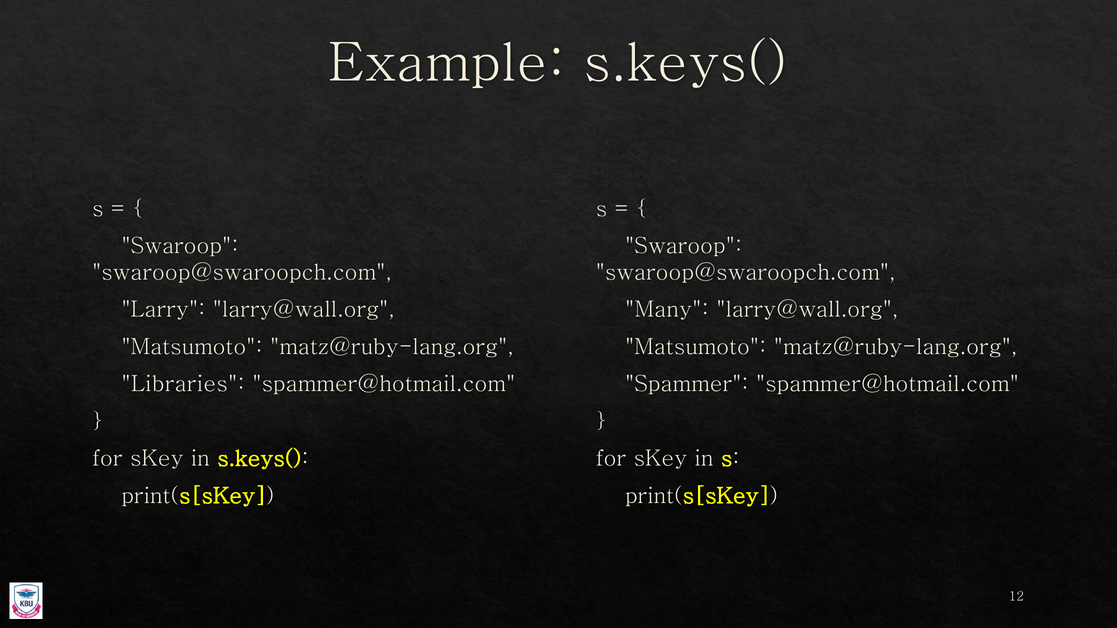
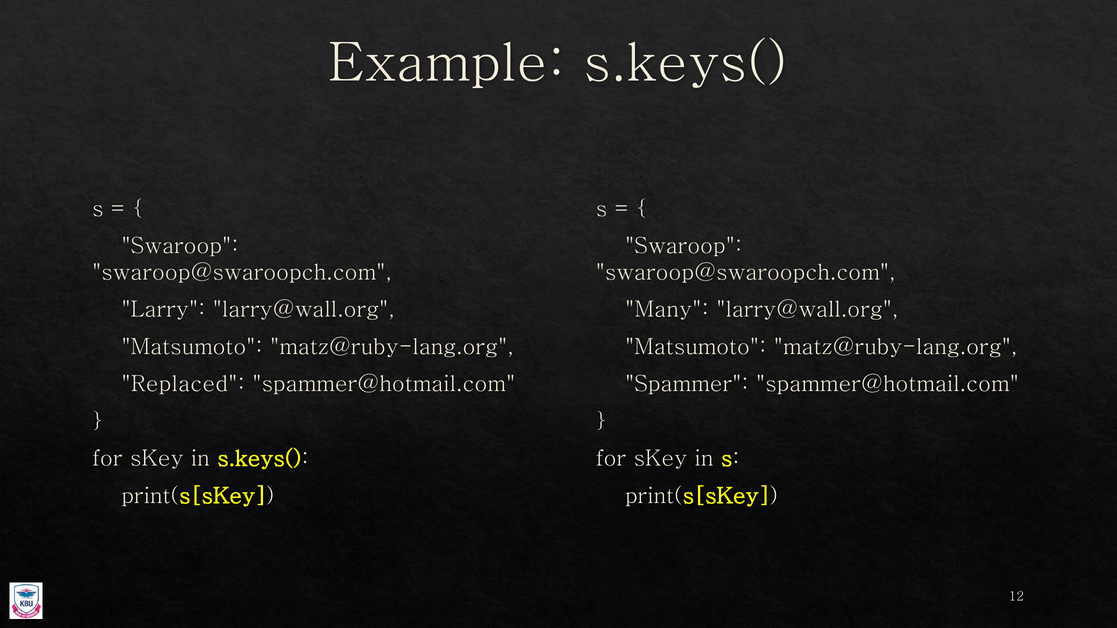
Libraries: Libraries -> Replaced (183, 384)
